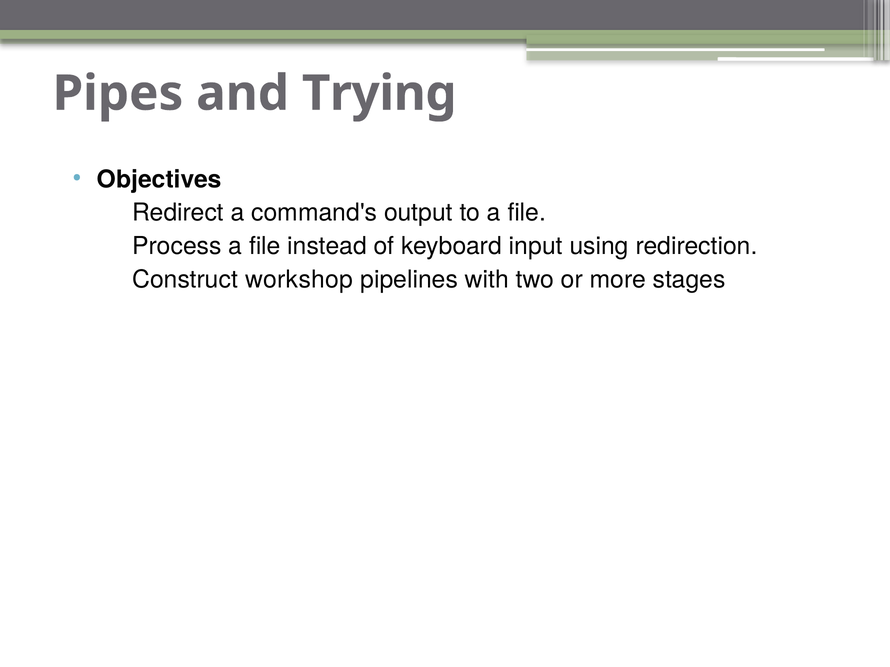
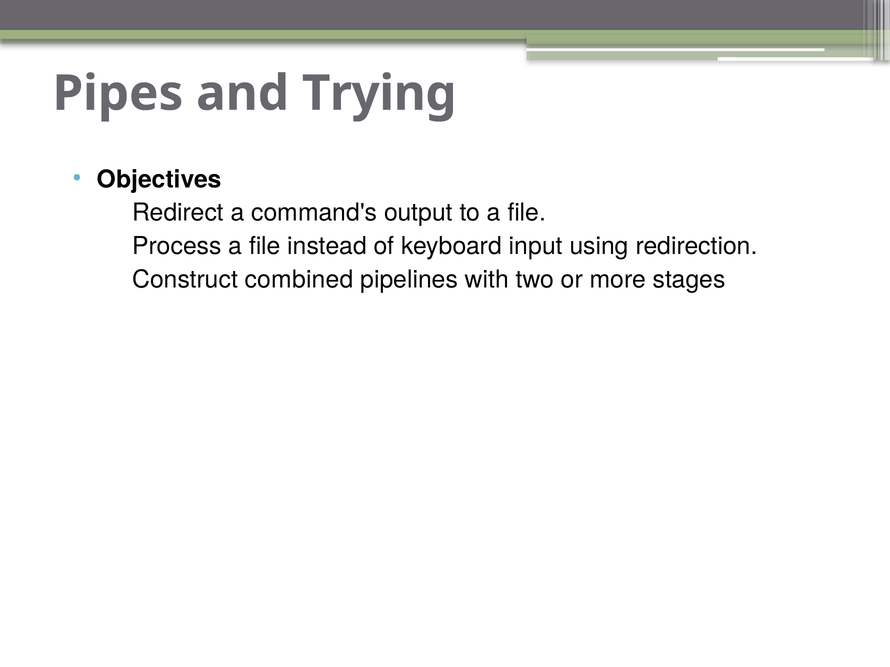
workshop: workshop -> combined (299, 280)
